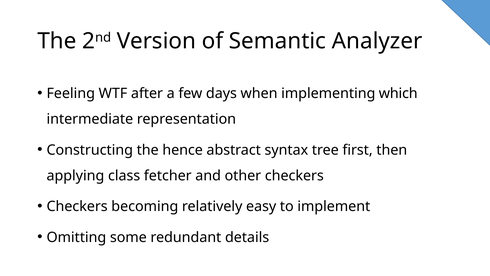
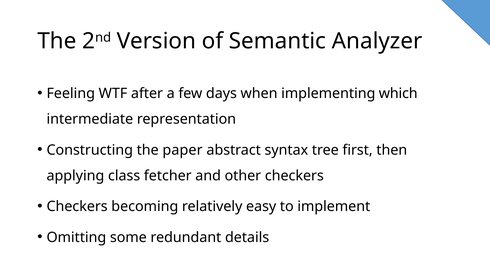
hence: hence -> paper (183, 150)
